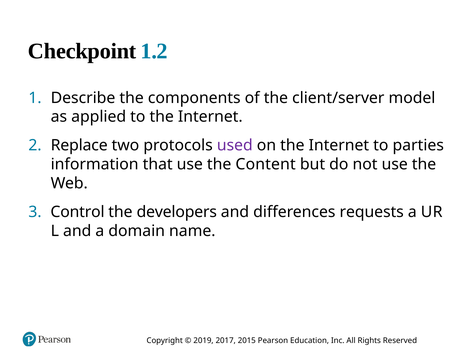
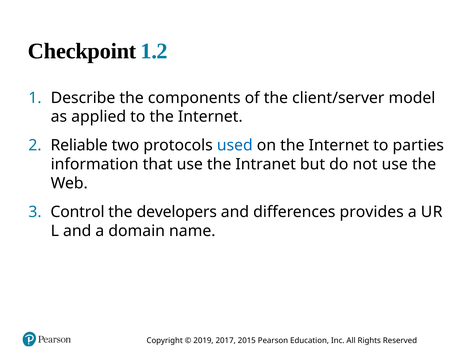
Replace: Replace -> Reliable (79, 146)
used colour: purple -> blue (235, 146)
Content: Content -> Intranet (266, 165)
requests: requests -> provides (372, 212)
